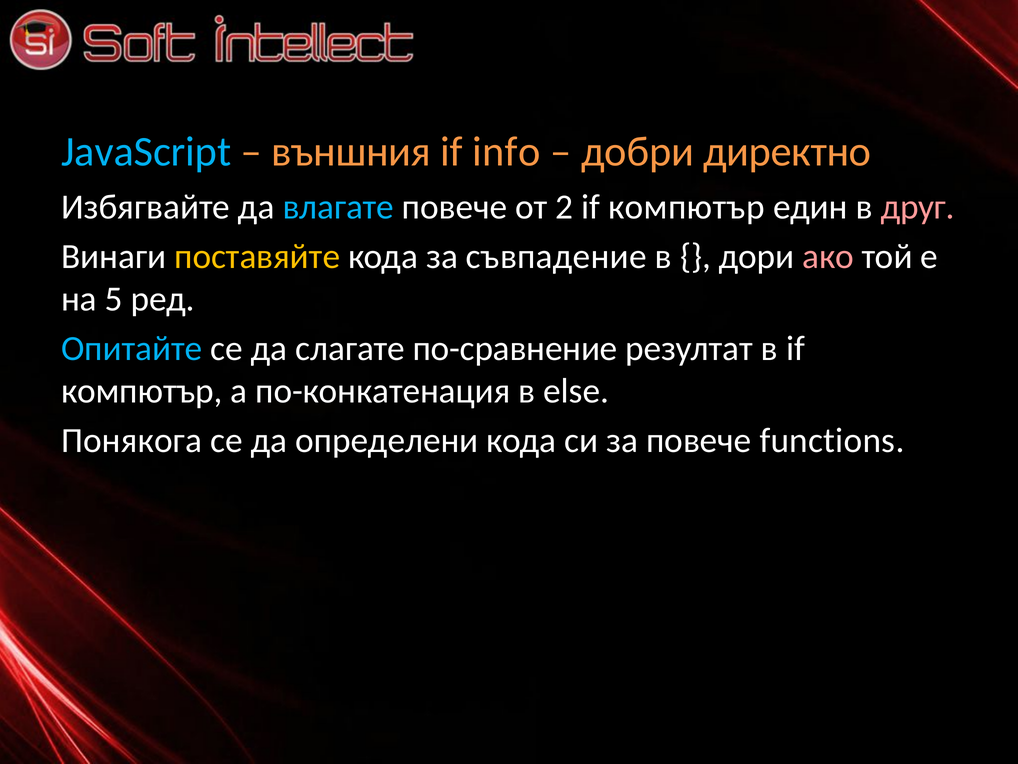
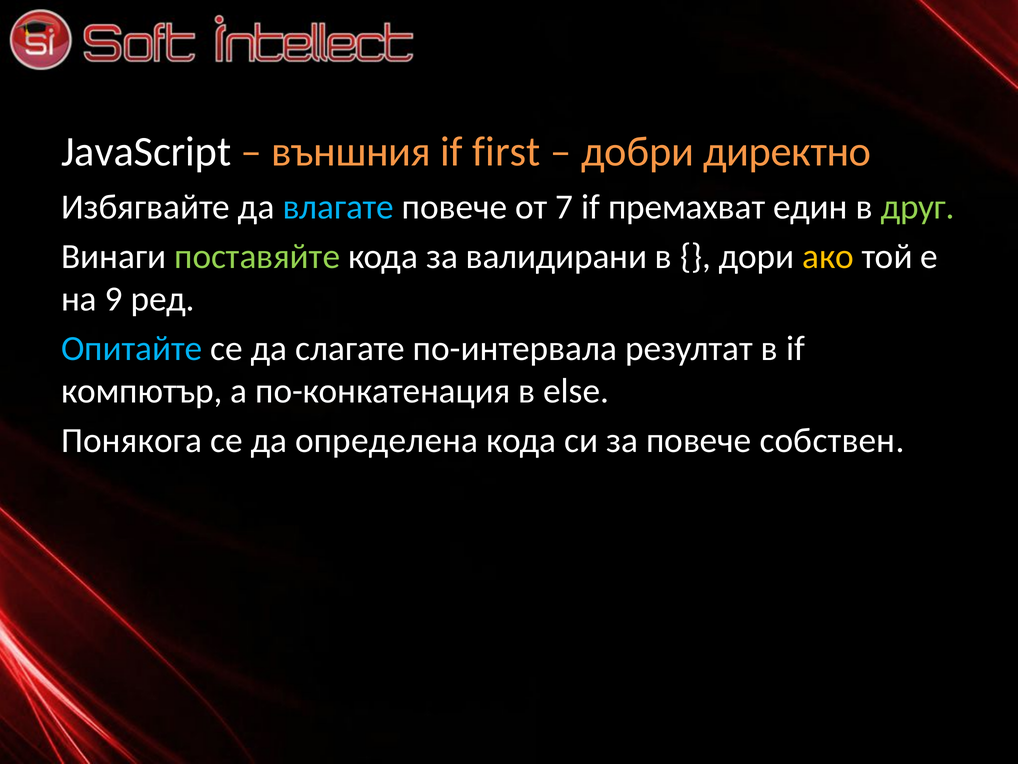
JavaScript colour: light blue -> white (146, 151)
info: info -> first (506, 151)
2: 2 -> 7 (564, 207)
компютър: компютър -> премахват (687, 207)
друг colour: pink -> light green (918, 207)
поставяйте colour: yellow -> light green (257, 256)
съвпадение: съвпадение -> валидирани (556, 256)
ако colour: pink -> yellow (828, 256)
5: 5 -> 9 (114, 299)
по-сравнение: по-сравнение -> по-интервала (515, 348)
определени: определени -> определена (387, 440)
functions: functions -> собствен (832, 440)
